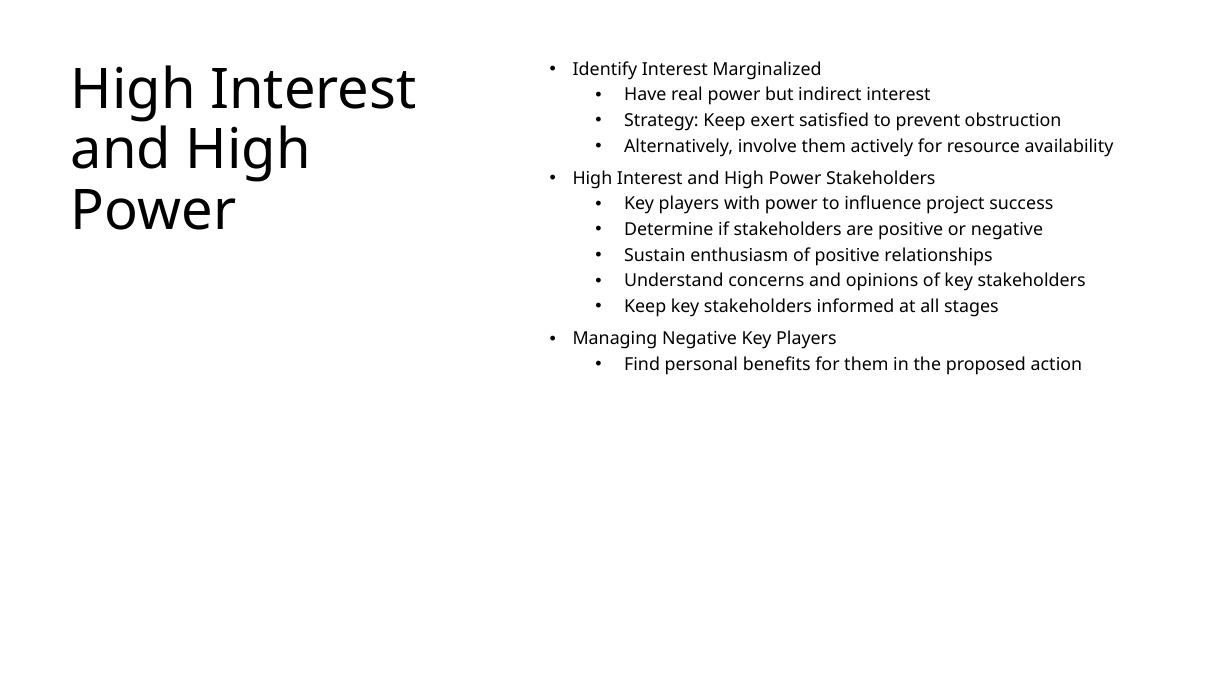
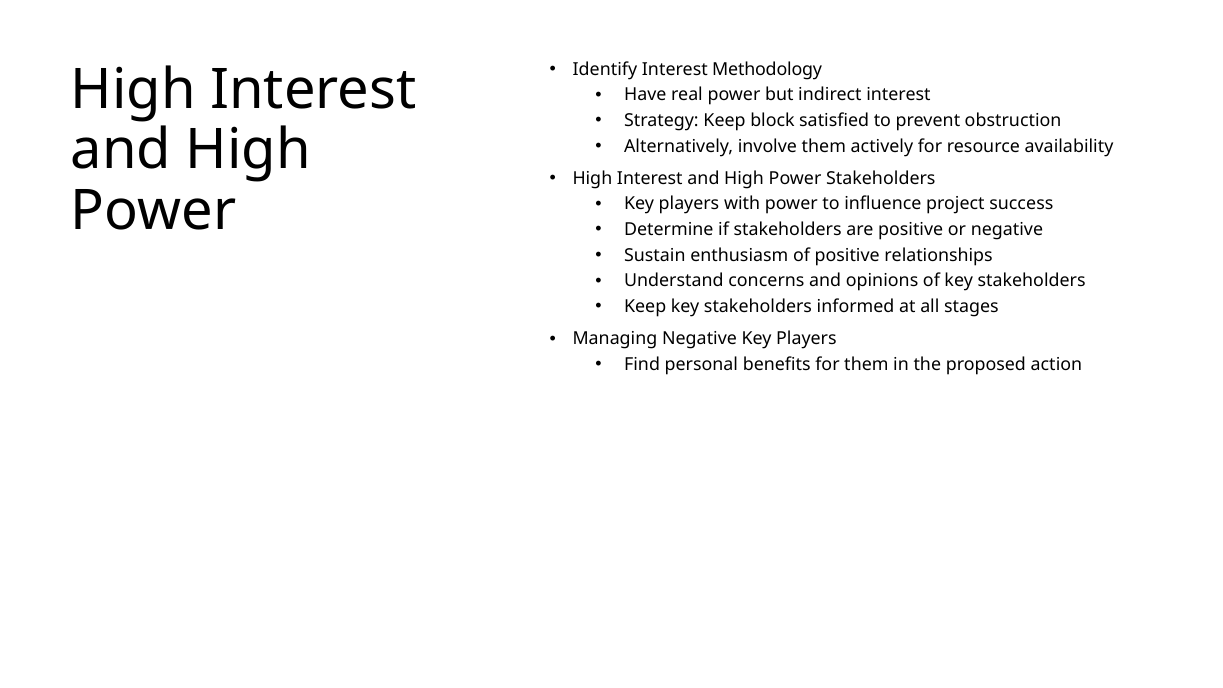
Marginalized: Marginalized -> Methodology (767, 69)
exert: exert -> block (772, 121)
